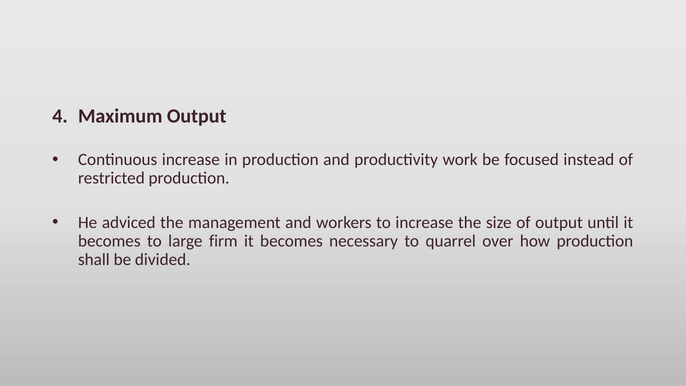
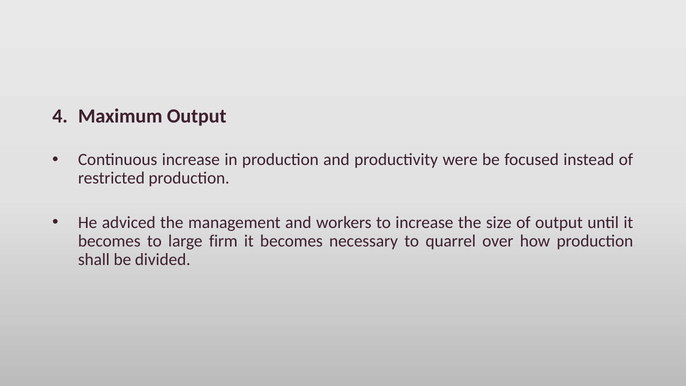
work: work -> were (460, 160)
